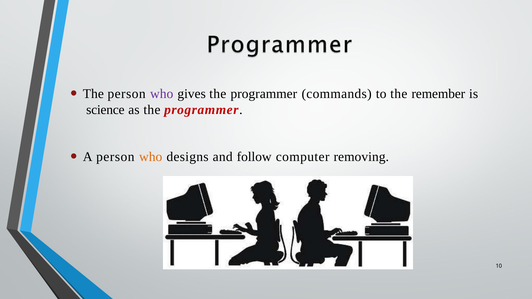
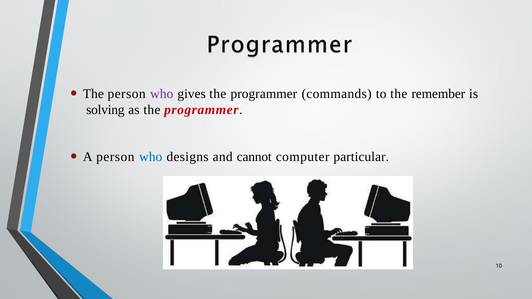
science: science -> solving (105, 110)
who colour: orange -> blue (151, 157)
follow: follow -> cannot (254, 157)
removing: removing -> particular (361, 157)
